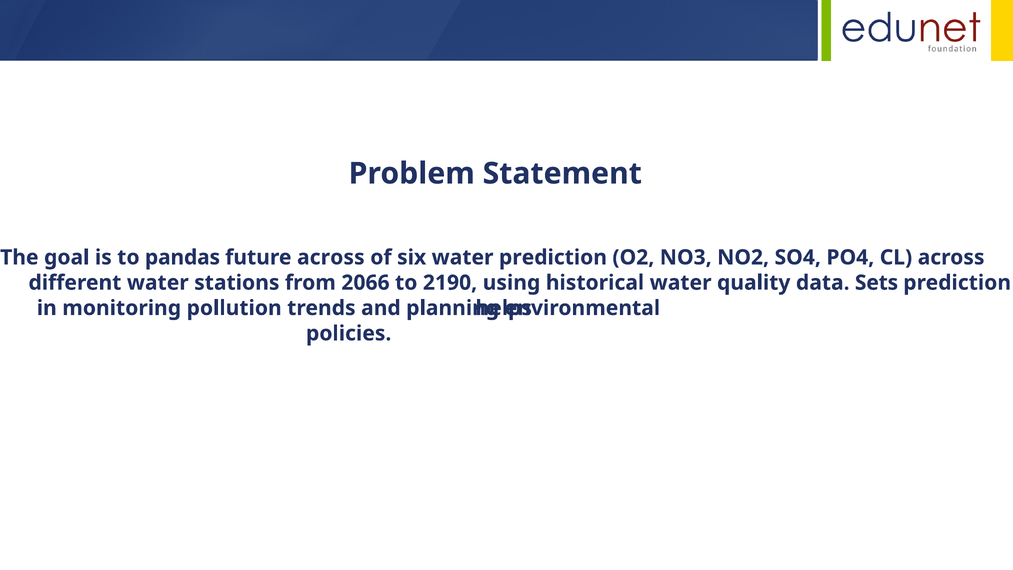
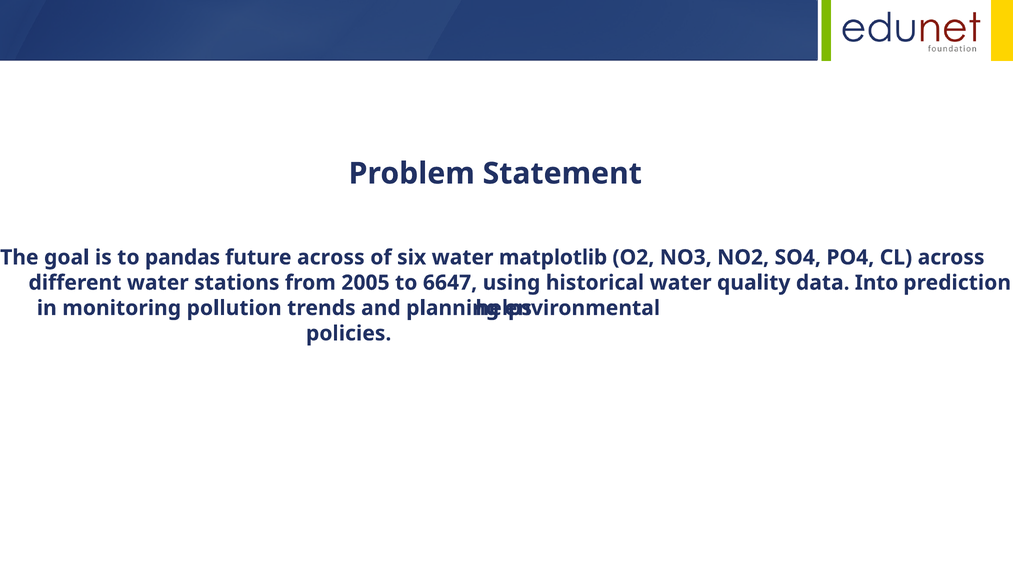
water prediction: prediction -> matplotlib (553, 257)
2066: 2066 -> 2005 (365, 283)
2190: 2190 -> 6647 (450, 283)
Sets: Sets -> Into (877, 283)
